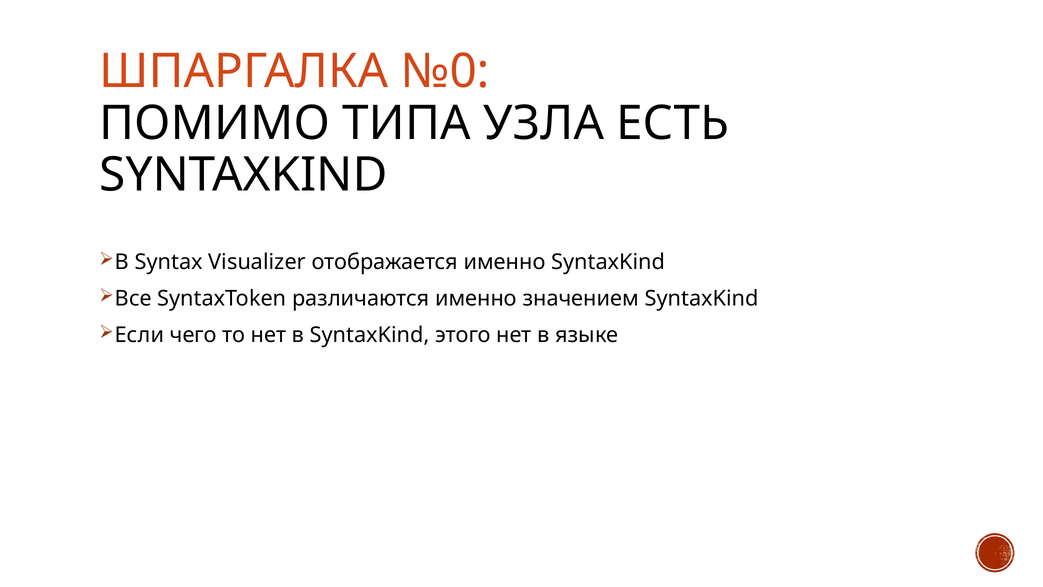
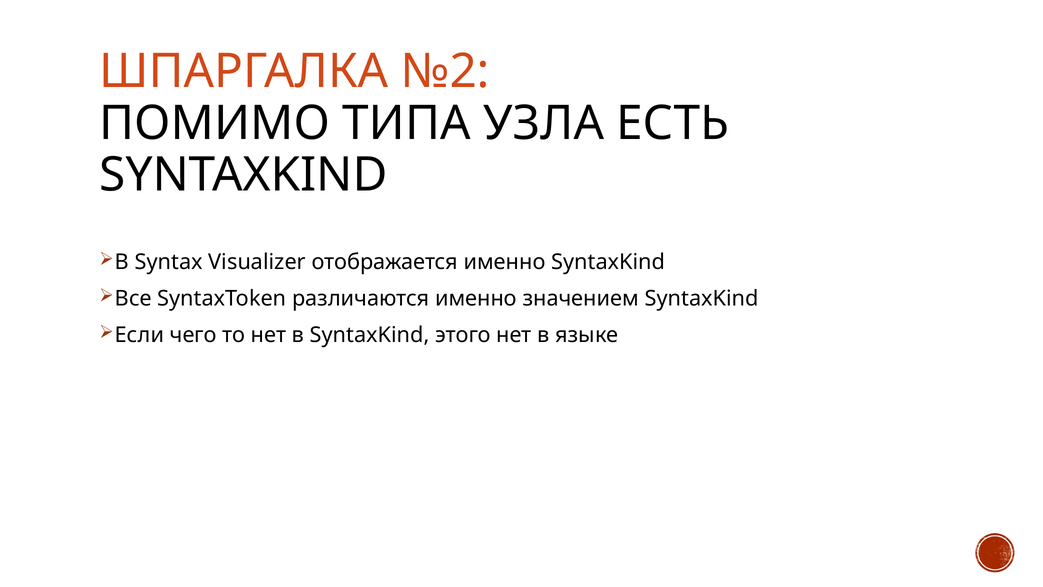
№0: №0 -> №2 (445, 72)
